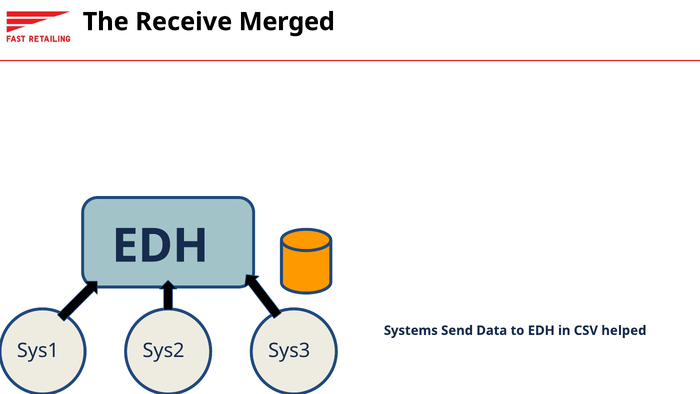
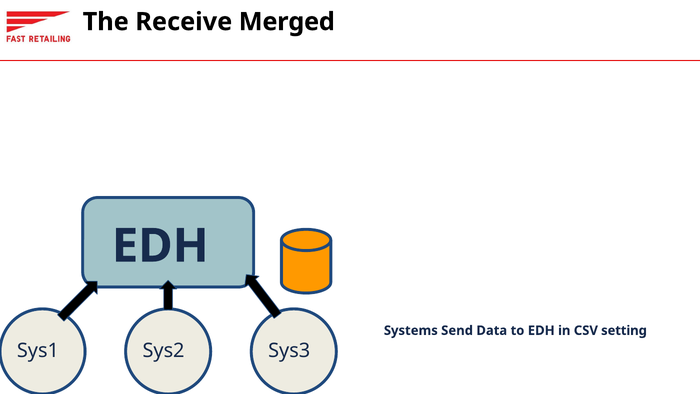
helped: helped -> setting (624, 330)
